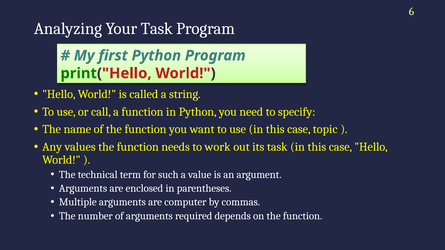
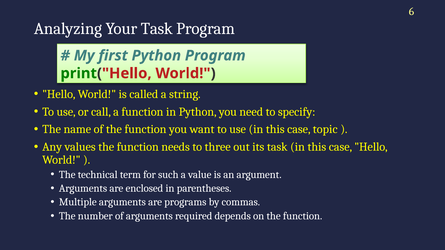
work: work -> three (218, 147)
computer: computer -> programs (185, 202)
